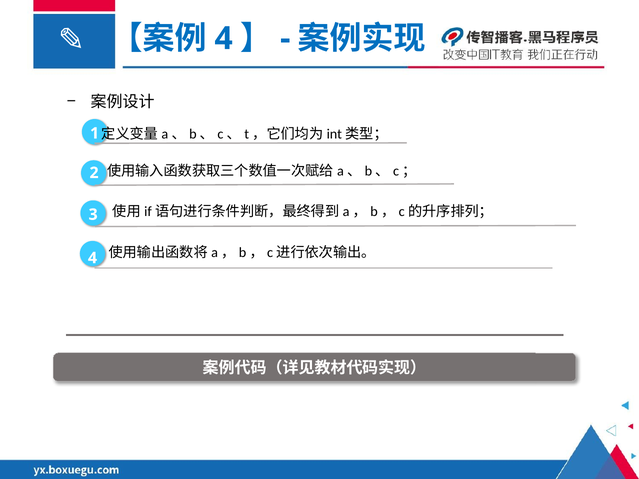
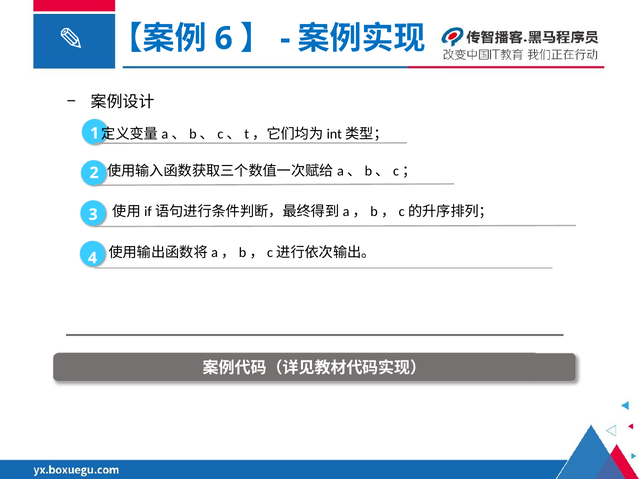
4: 4 -> 6 (224, 38)
